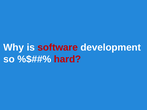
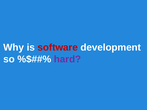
hard colour: red -> purple (67, 59)
